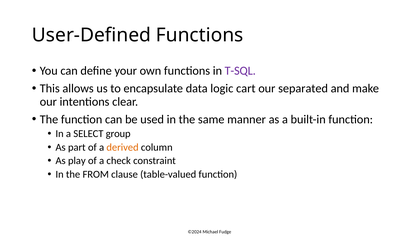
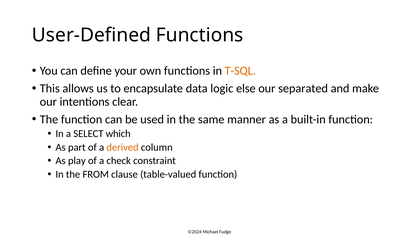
T-SQL colour: purple -> orange (240, 71)
cart: cart -> else (246, 88)
group: group -> which (118, 134)
